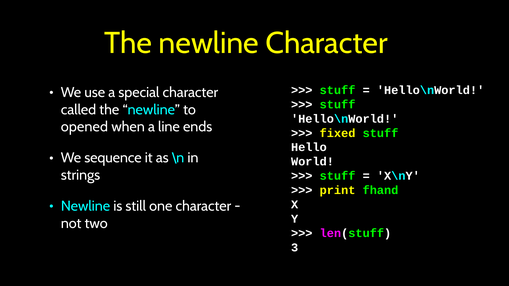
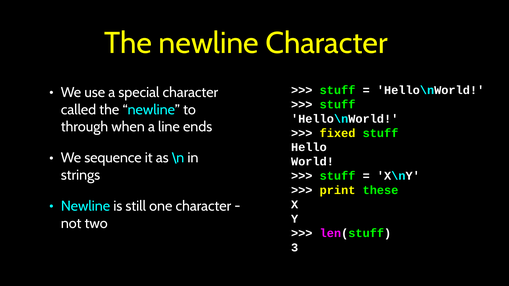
opened: opened -> through (84, 127)
fhand: fhand -> these (380, 190)
